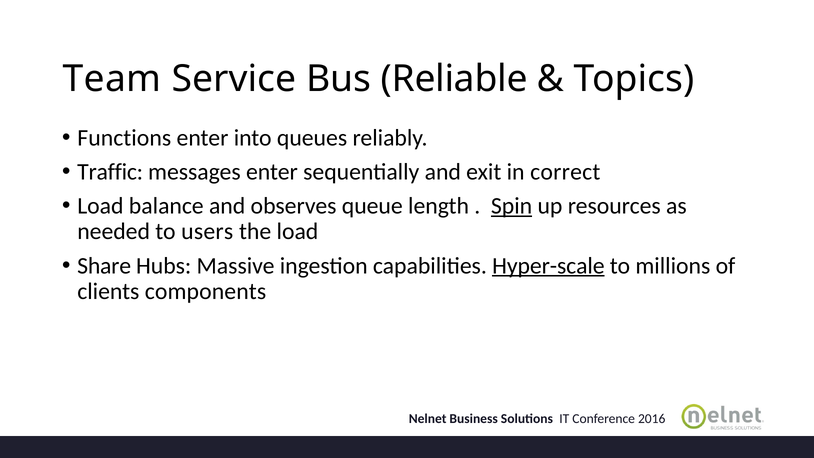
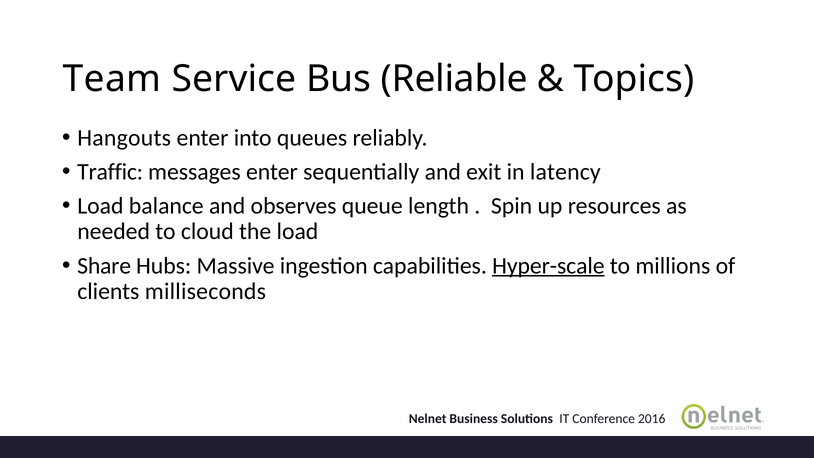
Functions: Functions -> Hangouts (124, 138)
correct: correct -> latency (565, 172)
Spin underline: present -> none (512, 206)
users: users -> cloud (207, 232)
components: components -> milliseconds (205, 291)
